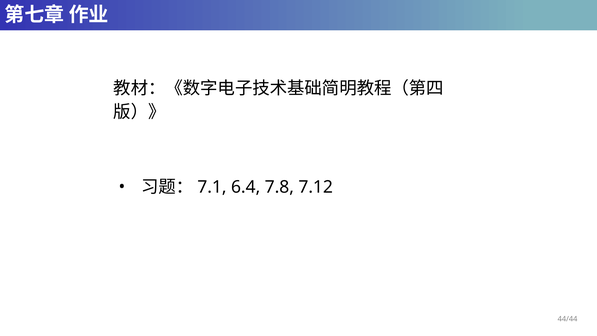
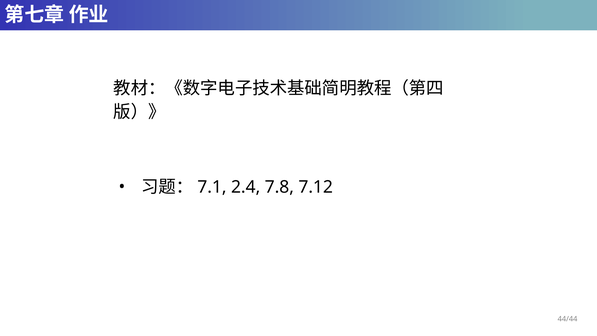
6.4: 6.4 -> 2.4 (246, 187)
